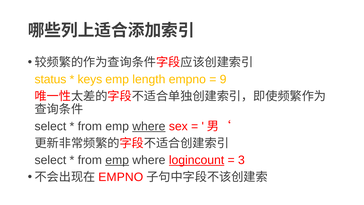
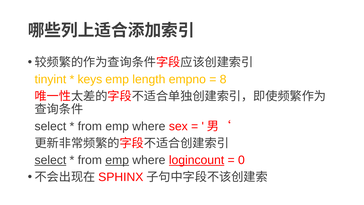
status: status -> tinyint (50, 79)
9: 9 -> 8 (223, 79)
where underline: present -> none (149, 126)
select underline: none -> present (50, 160)
3: 3 -> 0 (241, 160)
EMPNO: EMPNO -> SPHINX (121, 177)
